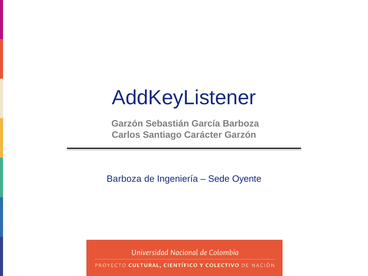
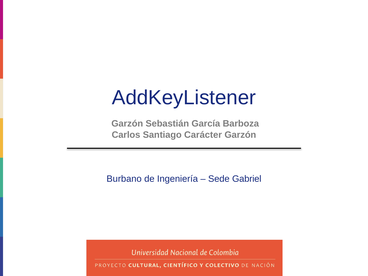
Barboza: Barboza -> Burbano (124, 179)
Oyente: Oyente -> Gabriel (247, 179)
